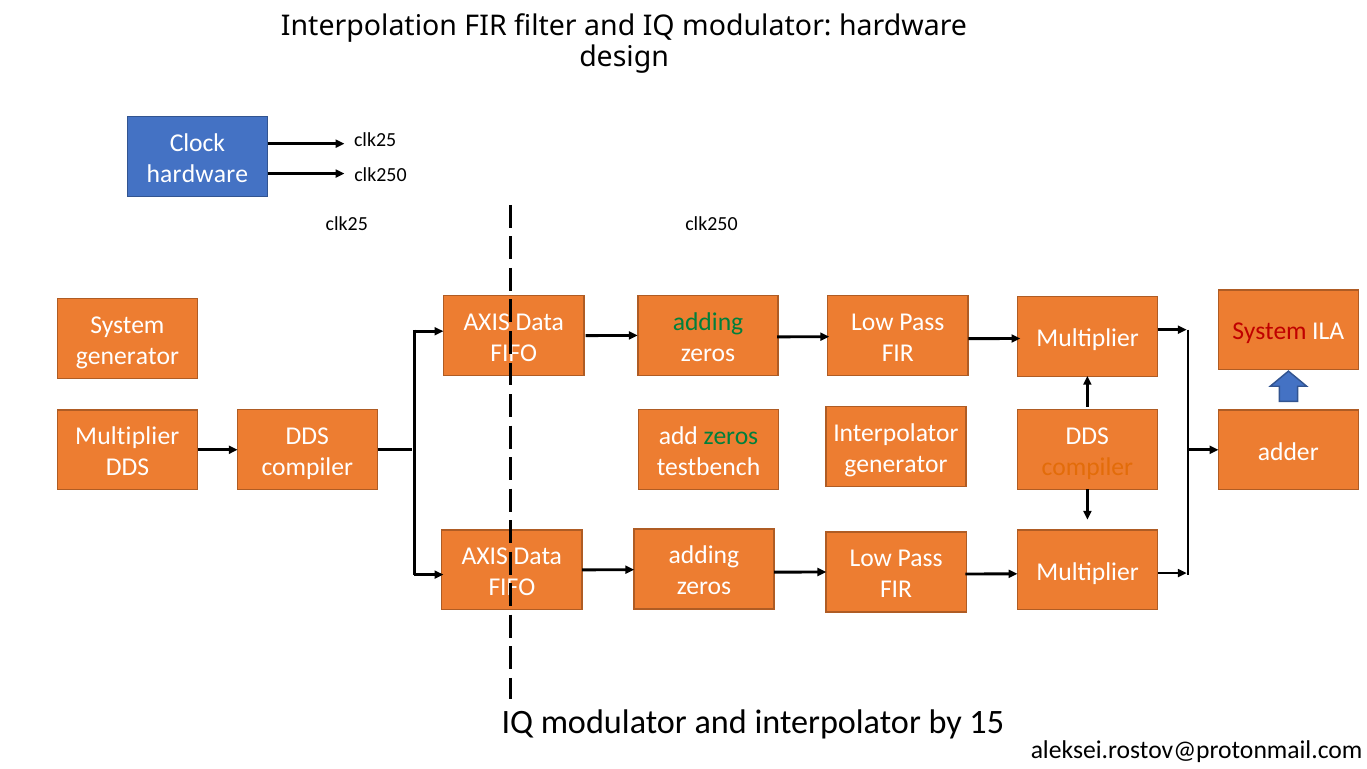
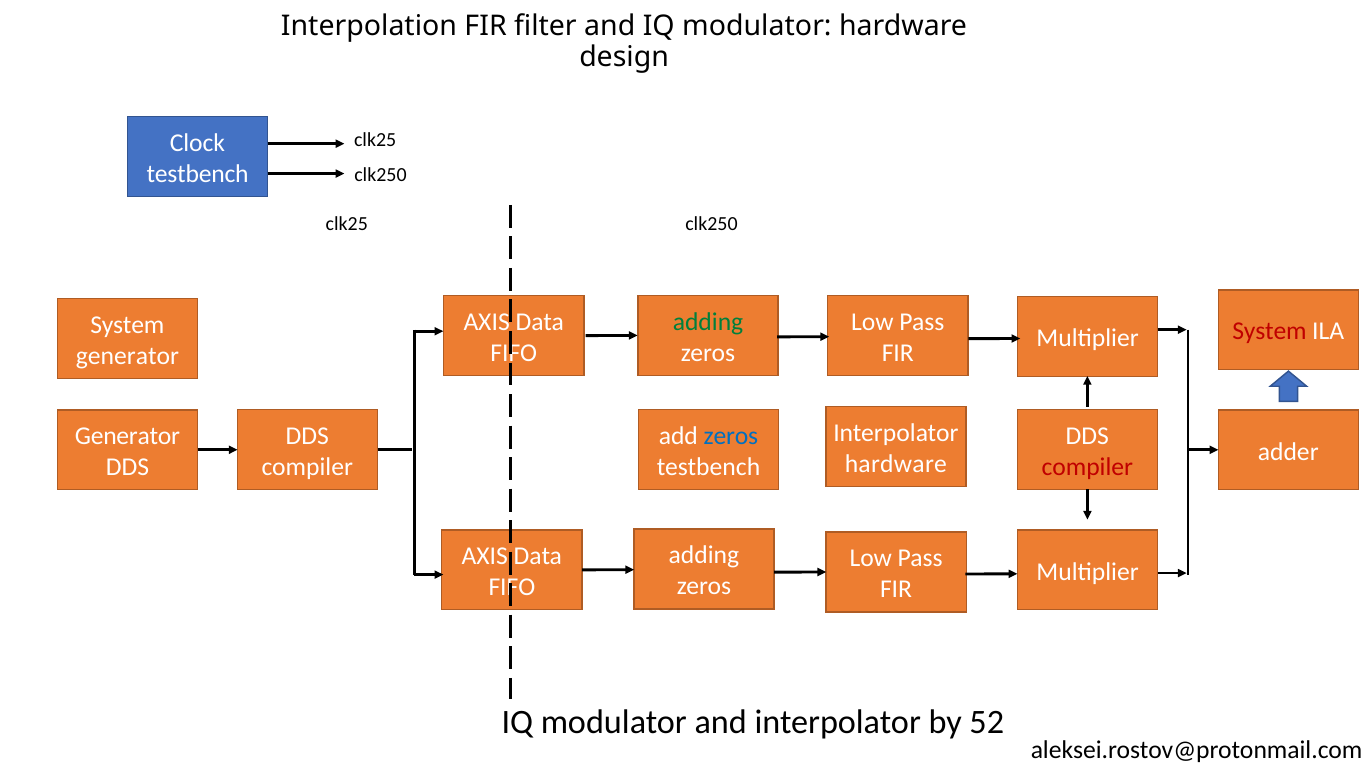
hardware: hardware -> testbench (198, 174)
zeros colour: green -> blue (731, 436)
Multiplier: Multiplier -> Generator (128, 436)
generator: generator -> hardware (896, 464)
compiler colour: orange -> red (1087, 467)
15: 15 -> 52 (987, 722)
